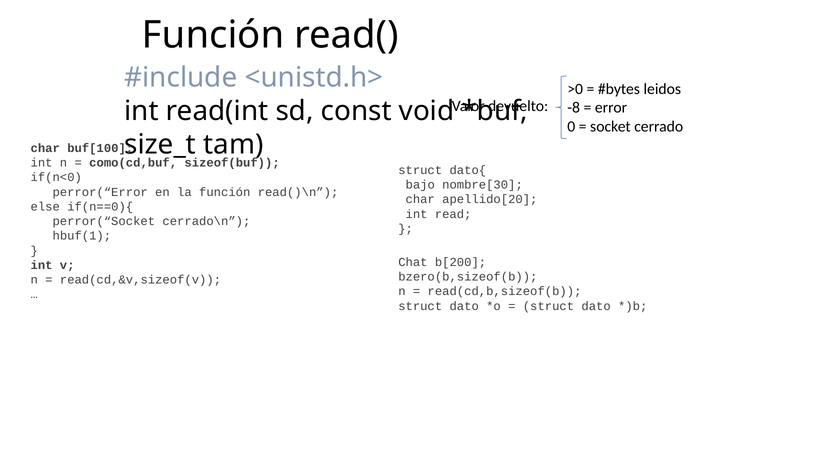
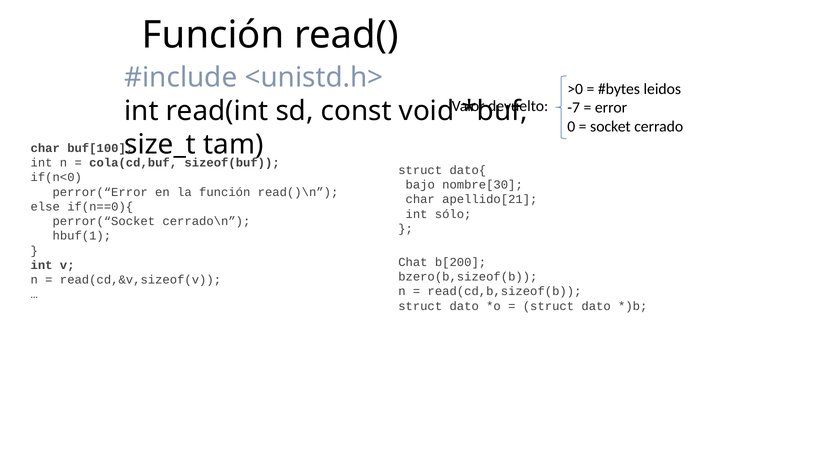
-8: -8 -> -7 (574, 108)
como(cd,buf: como(cd,buf -> cola(cd,buf (133, 163)
apellido[20: apellido[20 -> apellido[21 (490, 200)
read: read -> sólo (453, 214)
